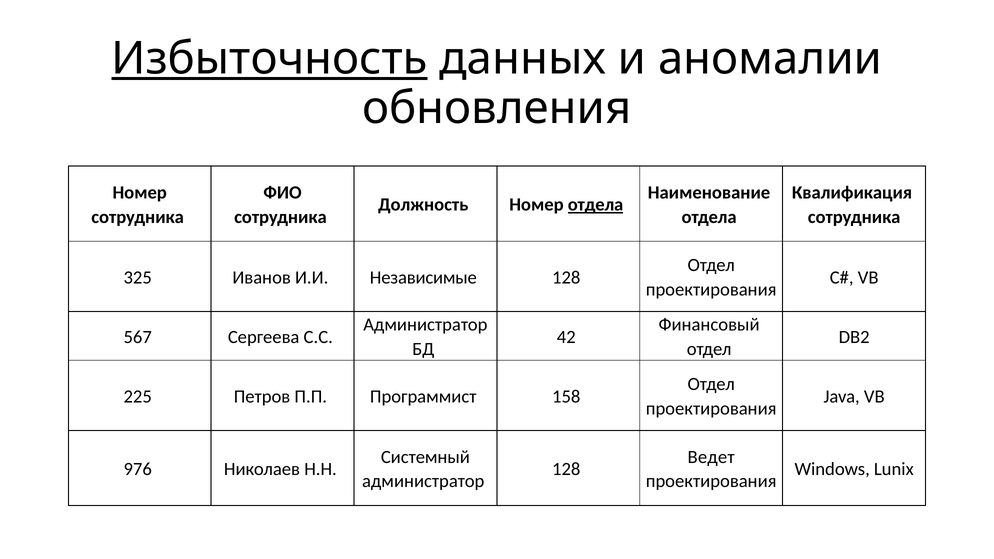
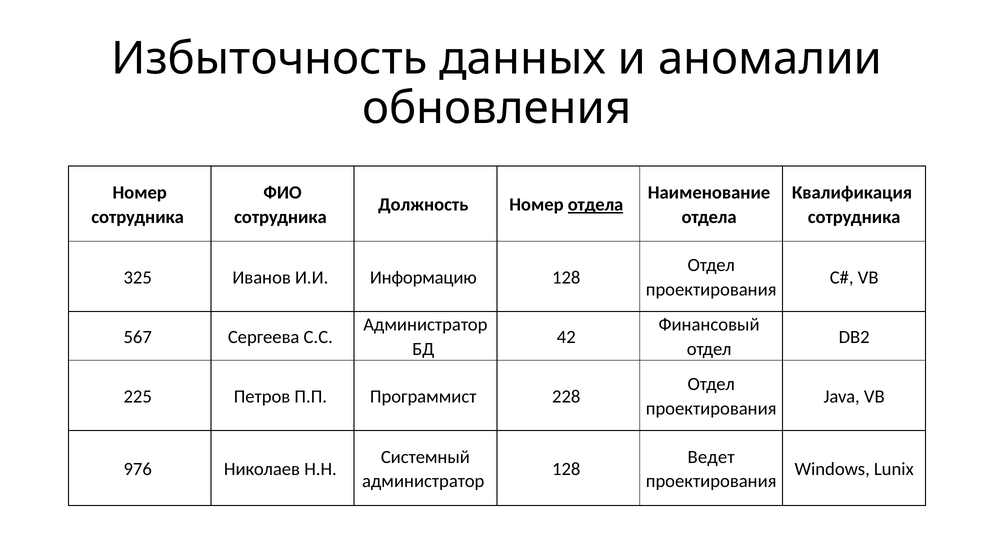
Избыточность underline: present -> none (269, 59)
Независимые: Независимые -> Информацию (423, 277)
158: 158 -> 228 (566, 396)
